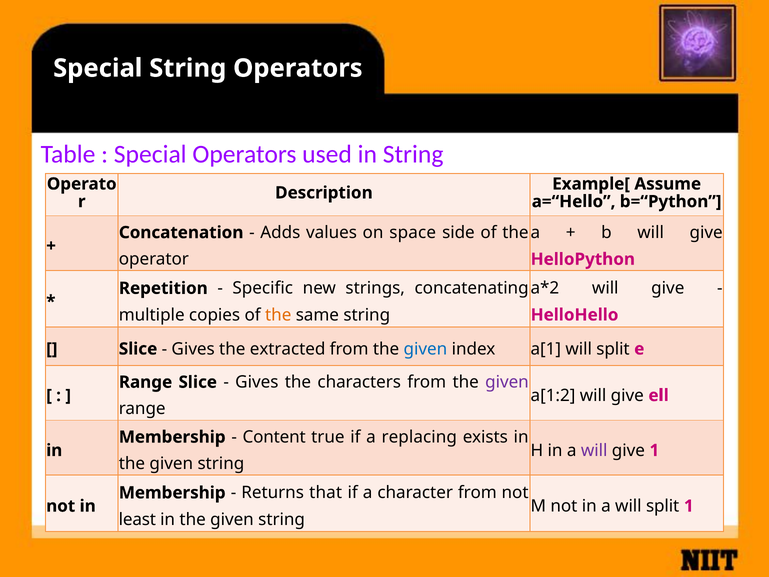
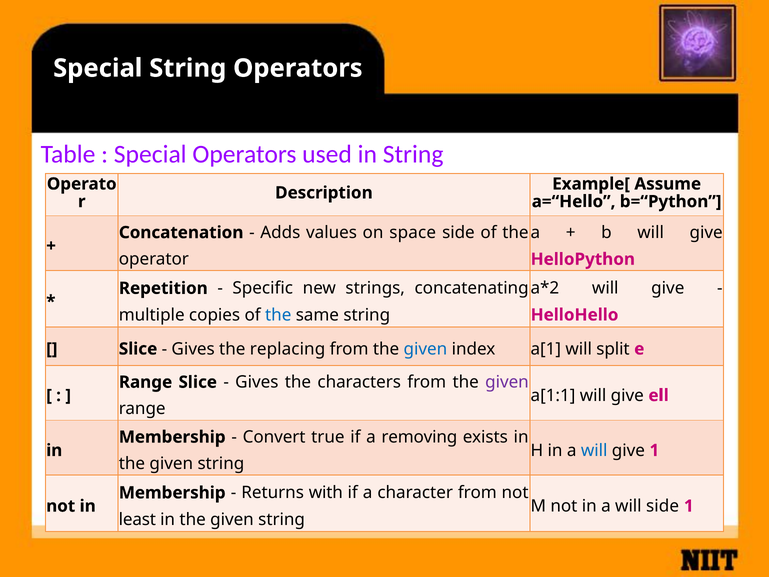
the colour: orange -> blue (278, 315)
extracted: extracted -> replacing (288, 349)
a[1:2: a[1:2 -> a[1:1 (553, 395)
Content: Content -> Convert (274, 437)
replacing: replacing -> removing (419, 437)
will colour: purple -> blue (594, 450)
that: that -> with (326, 493)
a will split: split -> side (663, 506)
